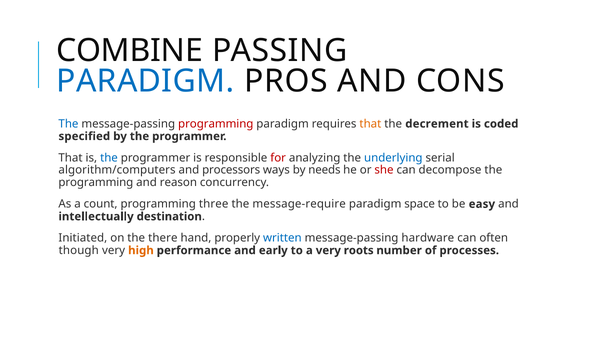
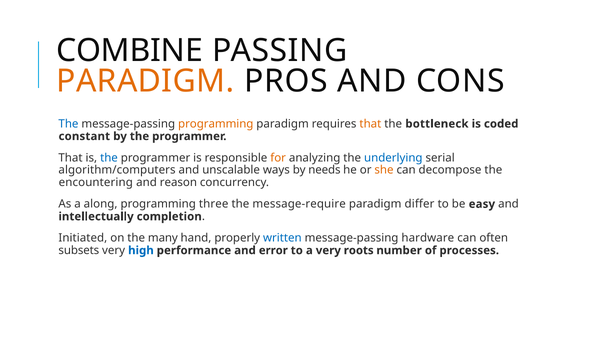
PARADIGM colour: blue -> orange (145, 81)
programming colour: red -> orange (216, 124)
decrement: decrement -> bottleneck (437, 124)
specified: specified -> constant (84, 136)
for colour: red -> orange (278, 157)
processors: processors -> unscalable (231, 170)
she colour: red -> orange (384, 170)
programming: programming -> encountering (96, 182)
count: count -> along (101, 204)
space: space -> differ (419, 204)
destination: destination -> completion (169, 216)
there: there -> many (163, 238)
though: though -> subsets (79, 250)
high colour: orange -> blue (141, 250)
early: early -> error (273, 250)
